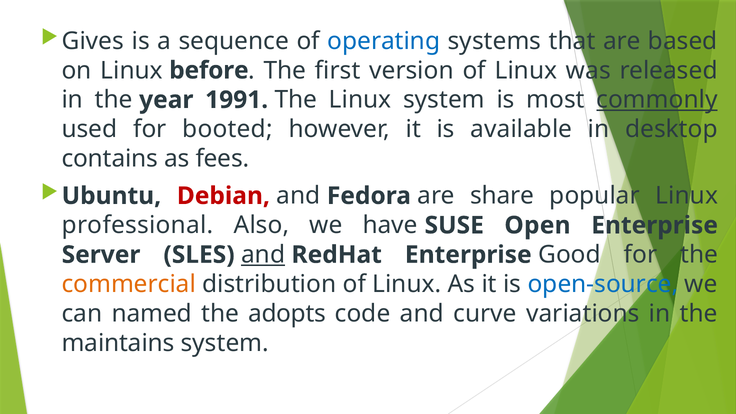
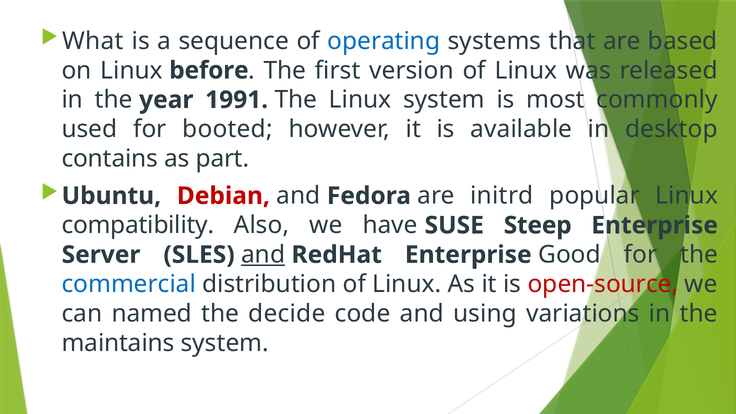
Gives: Gives -> What (93, 41)
commonly underline: present -> none (657, 100)
fees: fees -> part (222, 159)
share: share -> initrd (502, 196)
professional: professional -> compatibility (138, 225)
Open: Open -> Steep (538, 225)
commercial colour: orange -> blue (129, 284)
open-source colour: blue -> red (603, 284)
adopts: adopts -> decide (287, 314)
curve: curve -> using (485, 314)
